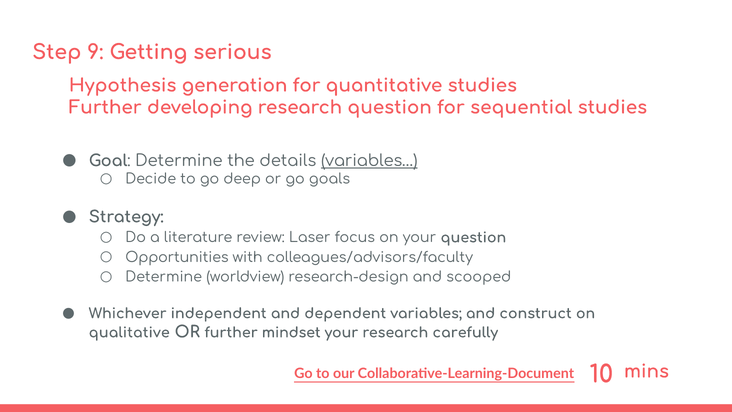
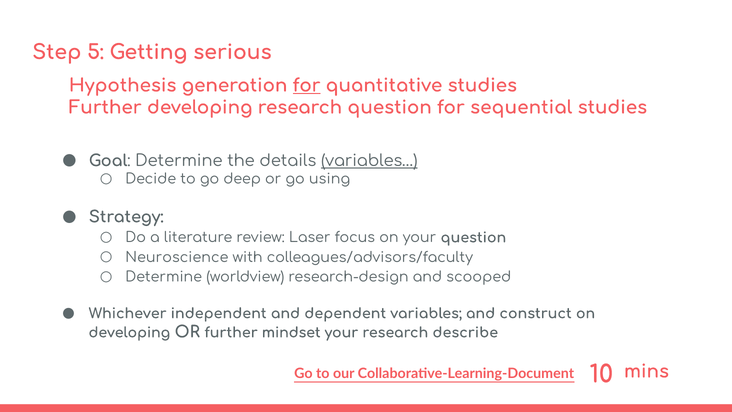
9: 9 -> 5 (96, 52)
for underline: none -> present (307, 85)
goals: goals -> using (330, 179)
Opportunities: Opportunities -> Neuroscience (177, 257)
qualitative: qualitative -> developing (129, 333)
carefully: carefully -> describe (465, 333)
